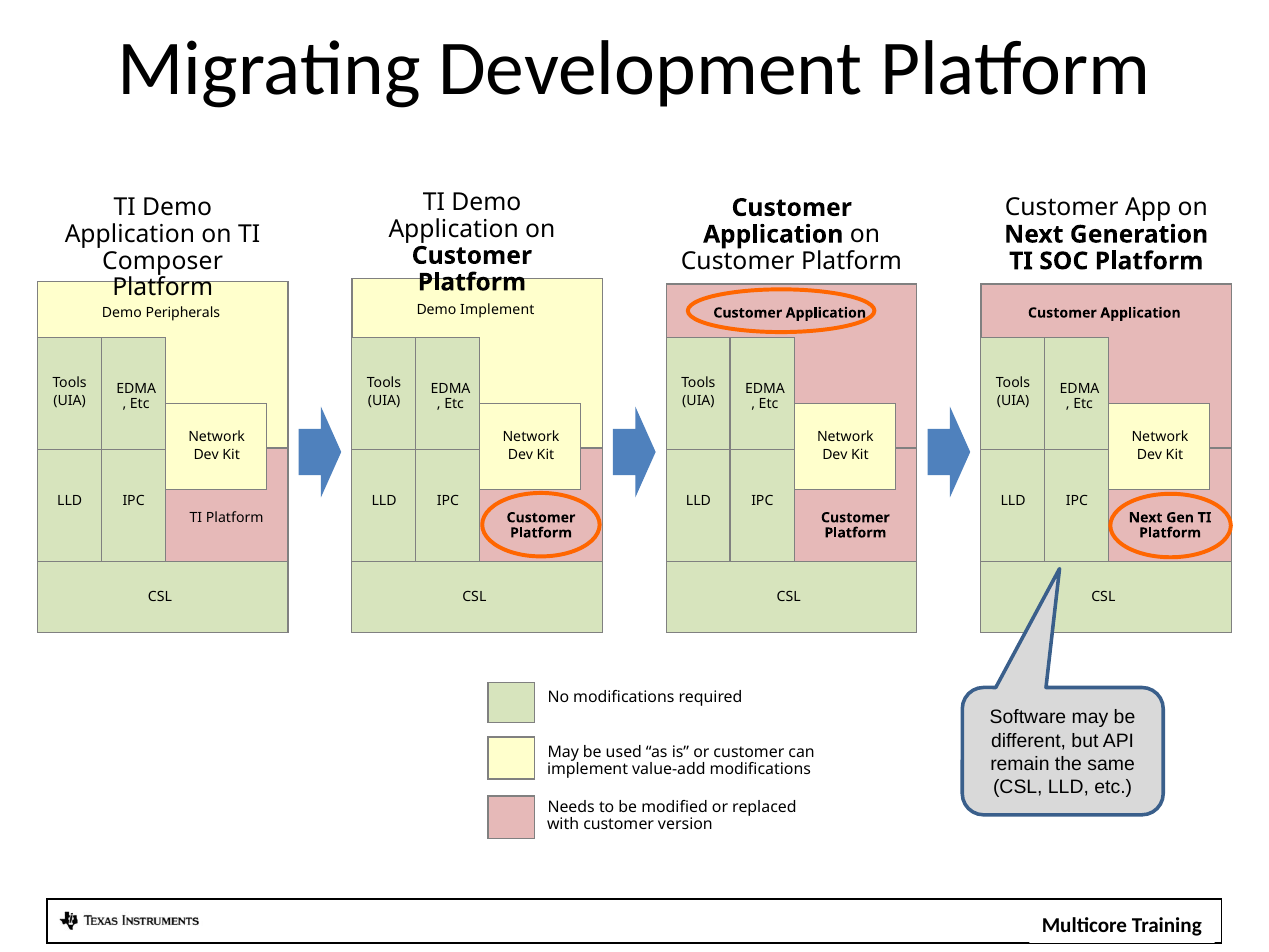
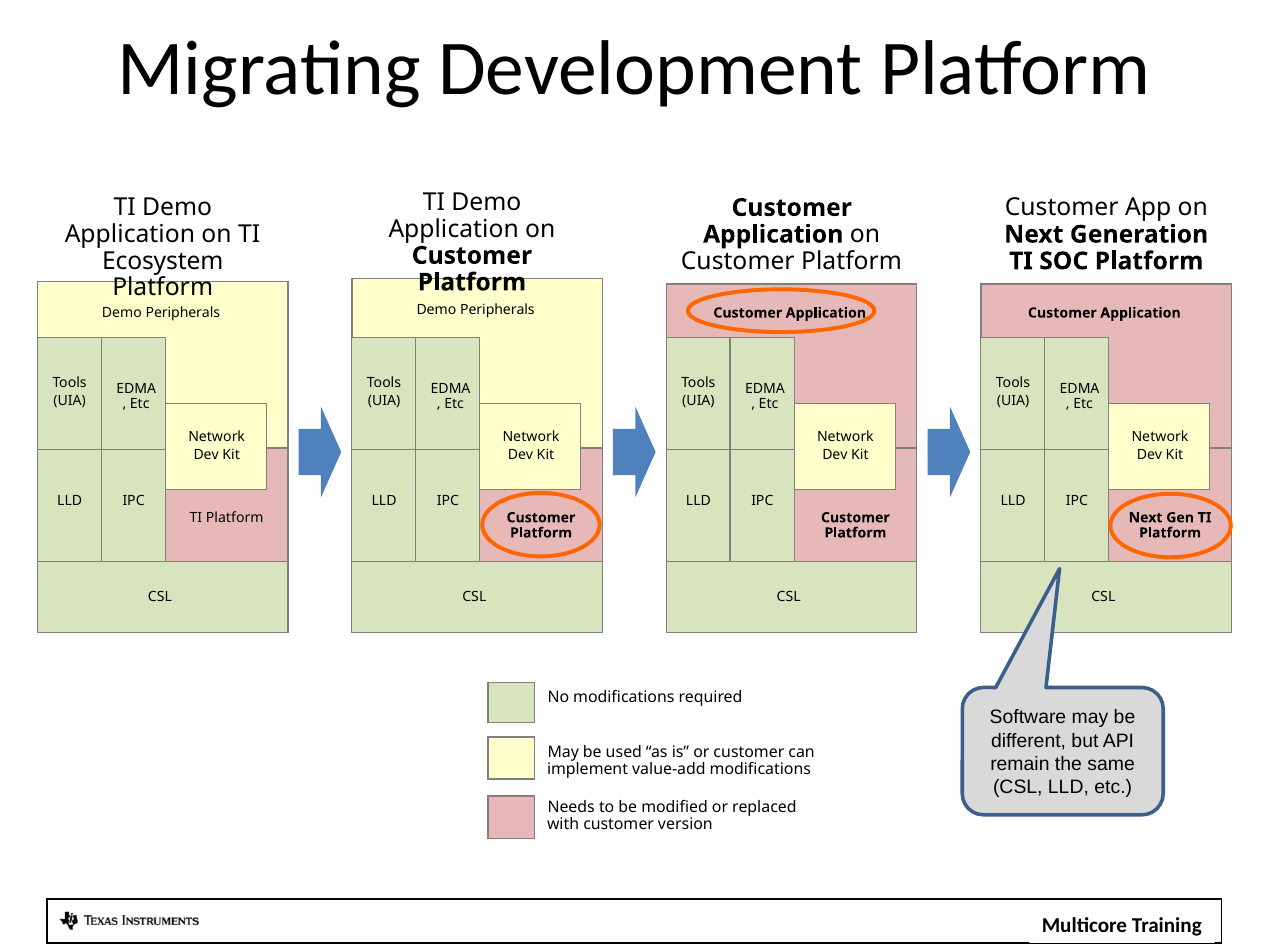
Composer: Composer -> Ecosystem (163, 261)
Implement: Implement -> Peripherals (497, 310)
